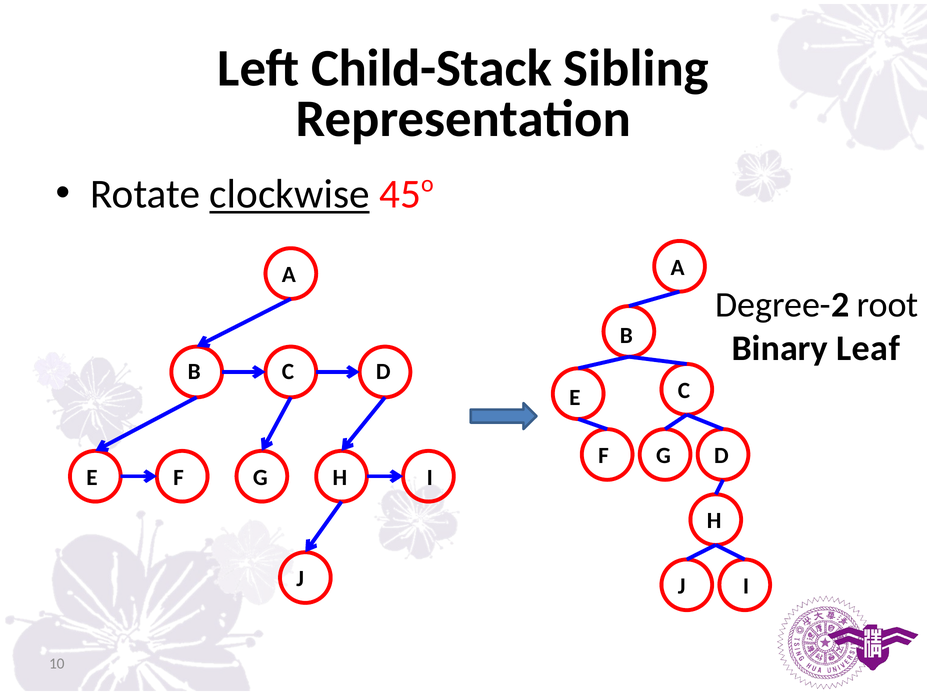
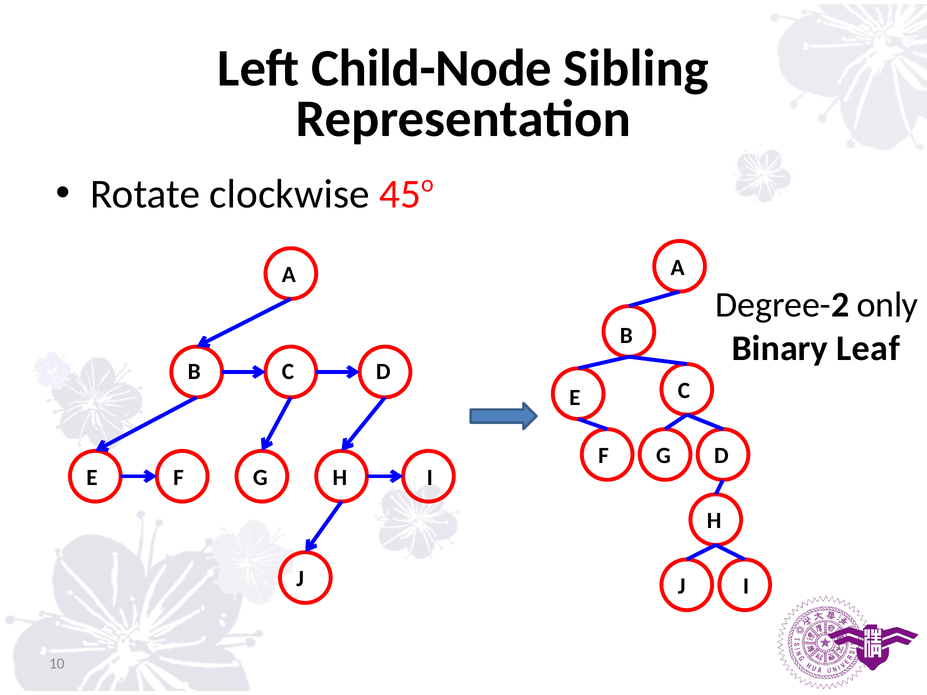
Child-Stack: Child-Stack -> Child-Node (432, 68)
clockwise underline: present -> none (290, 194)
root: root -> only (888, 305)
